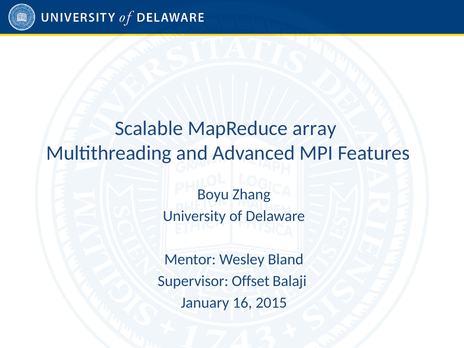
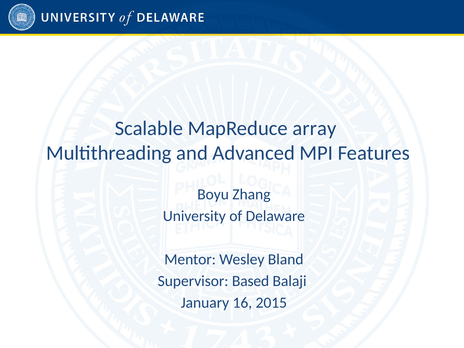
Offset: Offset -> Based (251, 281)
